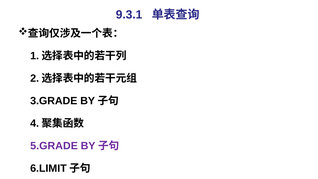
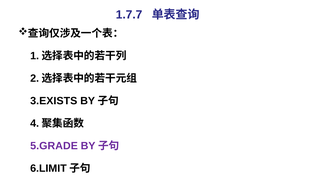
9.3.1: 9.3.1 -> 1.7.7 (129, 15)
3.GRADE: 3.GRADE -> 3.EXISTS (54, 101)
